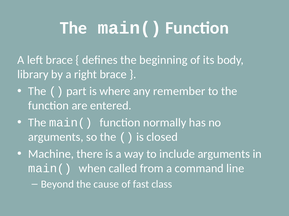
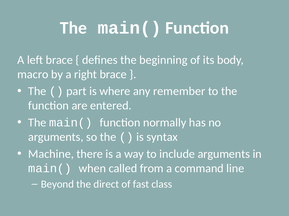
library: library -> macro (33, 75)
closed: closed -> syntax (162, 137)
cause: cause -> direct (106, 185)
